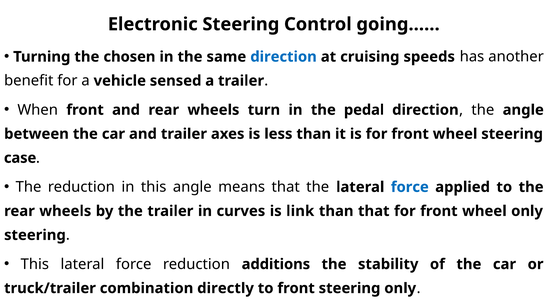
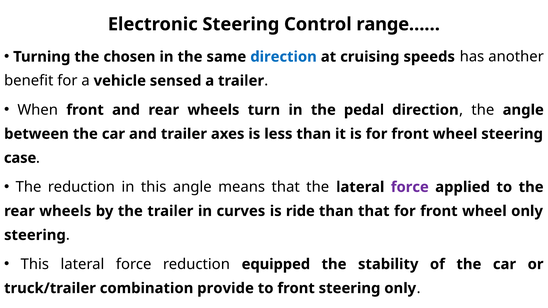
going……: going…… -> range…… (398, 24)
force colour: blue -> purple (410, 187)
link: link -> ride (300, 211)
additions: additions -> equipped (276, 264)
directly: directly -> provide (226, 288)
